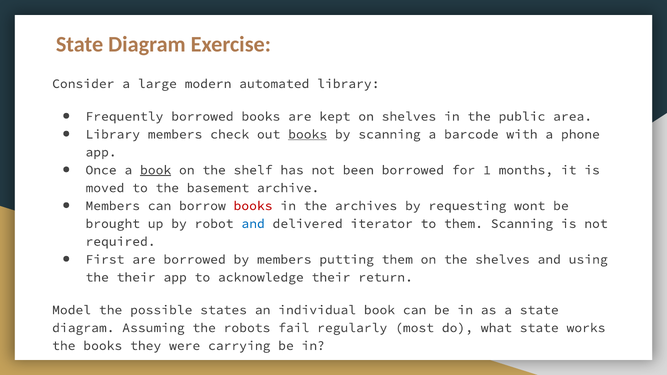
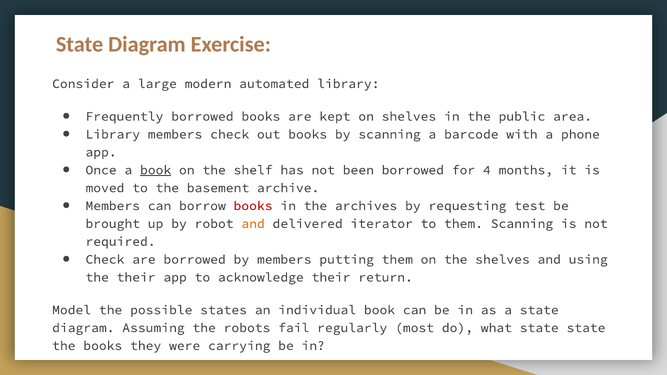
books underline: present -> none (308, 134)
1: 1 -> 4 (487, 170)
wont: wont -> test (530, 206)
and colour: blue -> orange (253, 224)
First: First -> Check (105, 259)
state works: works -> state (586, 328)
